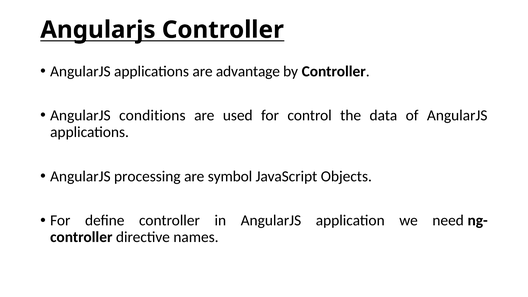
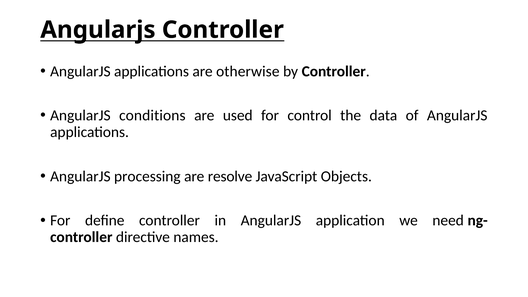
advantage: advantage -> otherwise (248, 71)
symbol: symbol -> resolve (230, 176)
